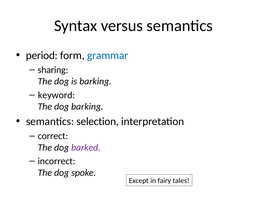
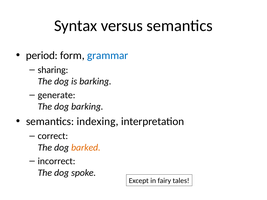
keyword: keyword -> generate (57, 95)
selection: selection -> indexing (98, 122)
barked colour: purple -> orange (86, 148)
